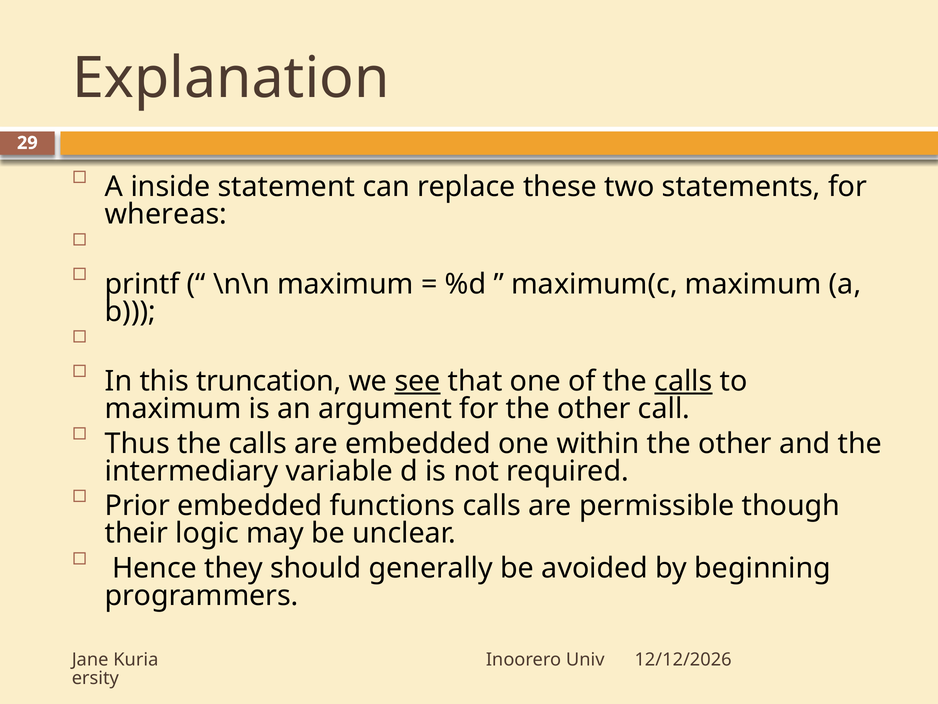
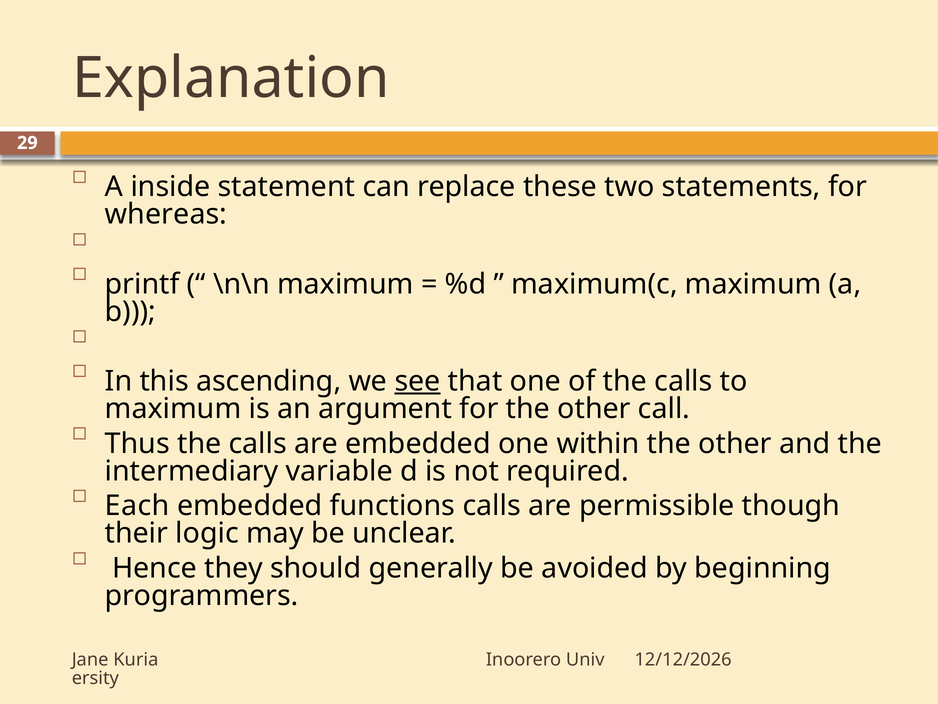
truncation: truncation -> ascending (269, 381)
calls underline: present -> none (683, 381)
Prior: Prior -> Each (137, 506)
